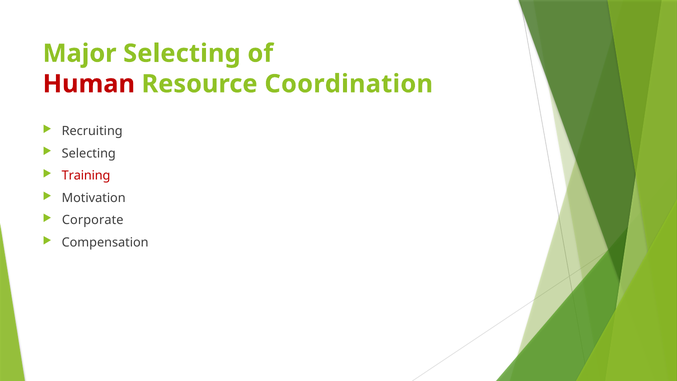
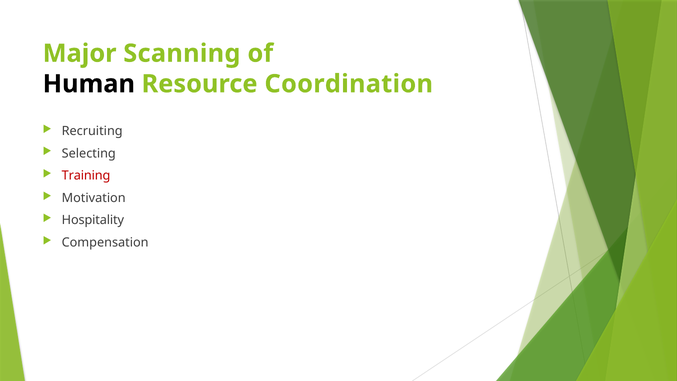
Major Selecting: Selecting -> Scanning (182, 53)
Human colour: red -> black (89, 84)
Corporate: Corporate -> Hospitality (93, 220)
